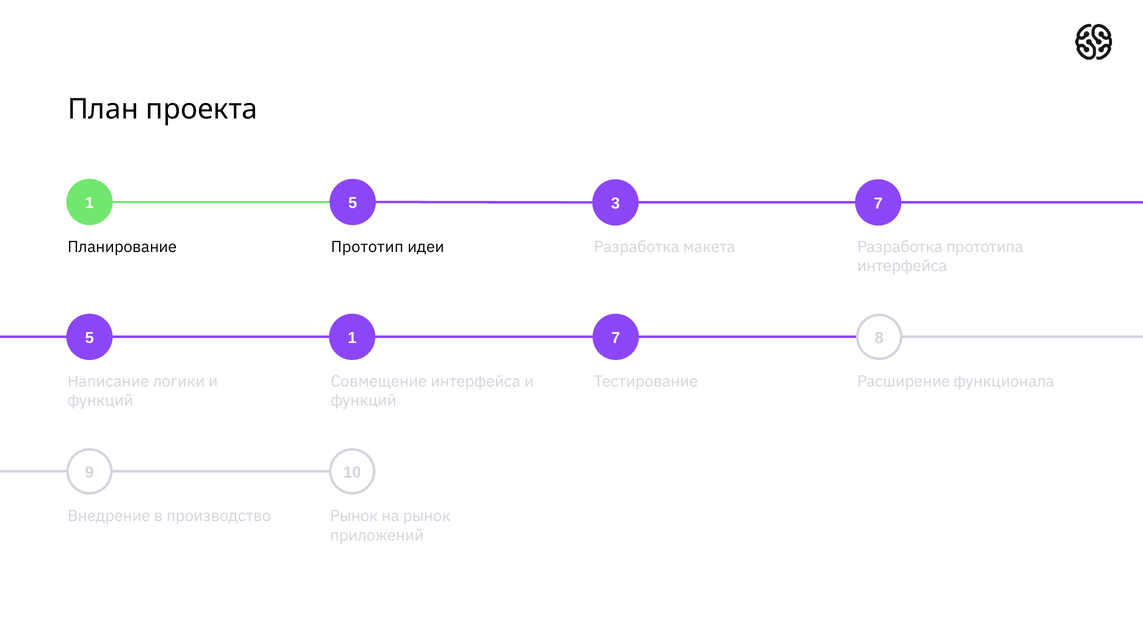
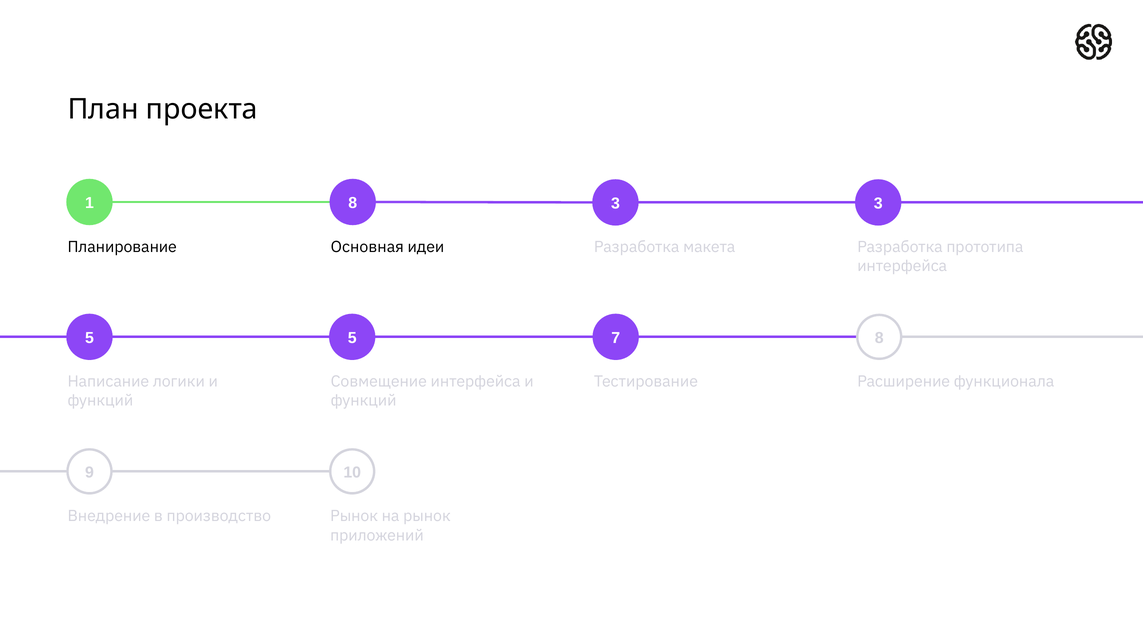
1 5: 5 -> 8 (353, 203)
3 7: 7 -> 3 (878, 203)
Прототип: Прототип -> Основная (367, 247)
5 1: 1 -> 5 (352, 338)
